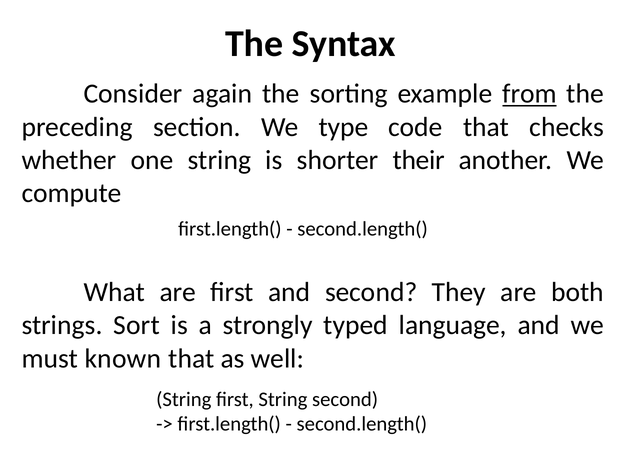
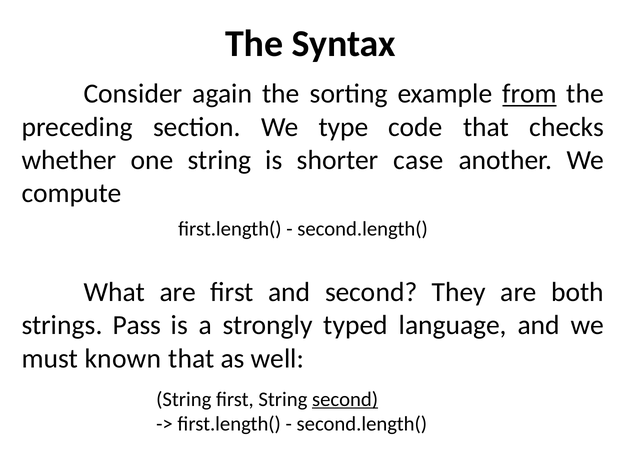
their: their -> case (418, 160)
Sort: Sort -> Pass (137, 326)
second underline: none -> present (345, 400)
